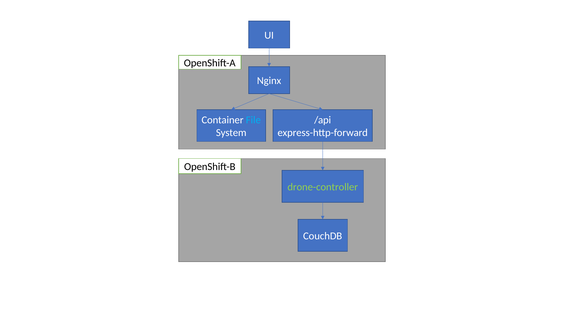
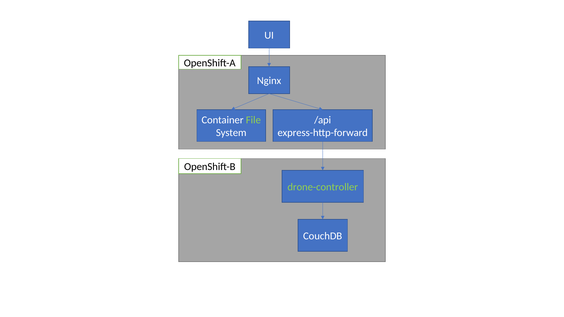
File colour: light blue -> light green (253, 120)
